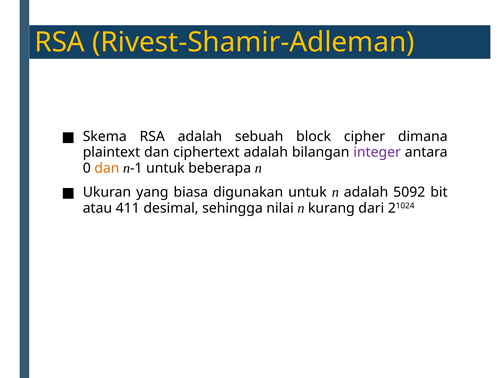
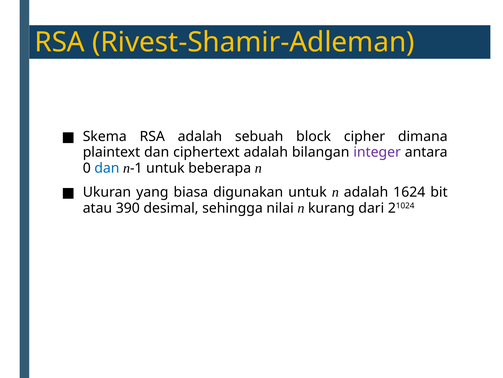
dan colour: orange -> blue (107, 168)
5092: 5092 -> 1624 (409, 192)
411: 411 -> 390 (128, 208)
